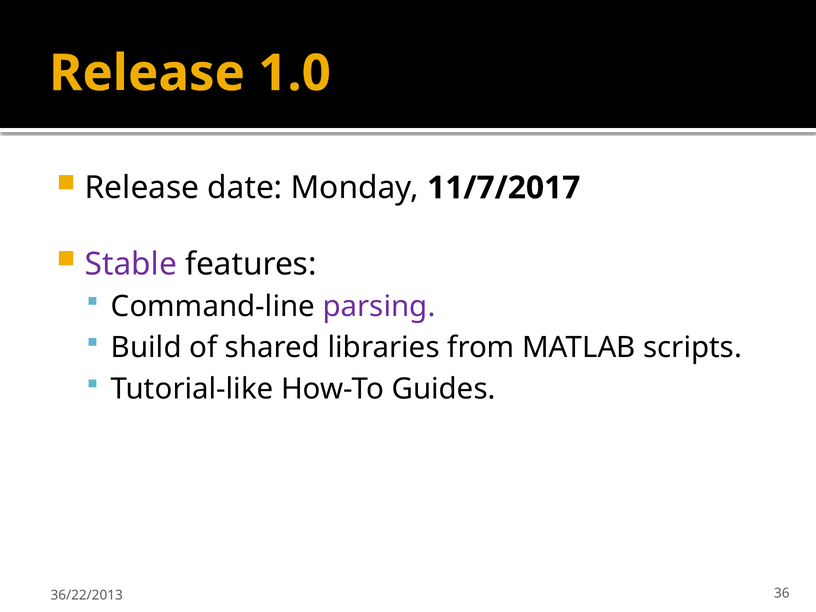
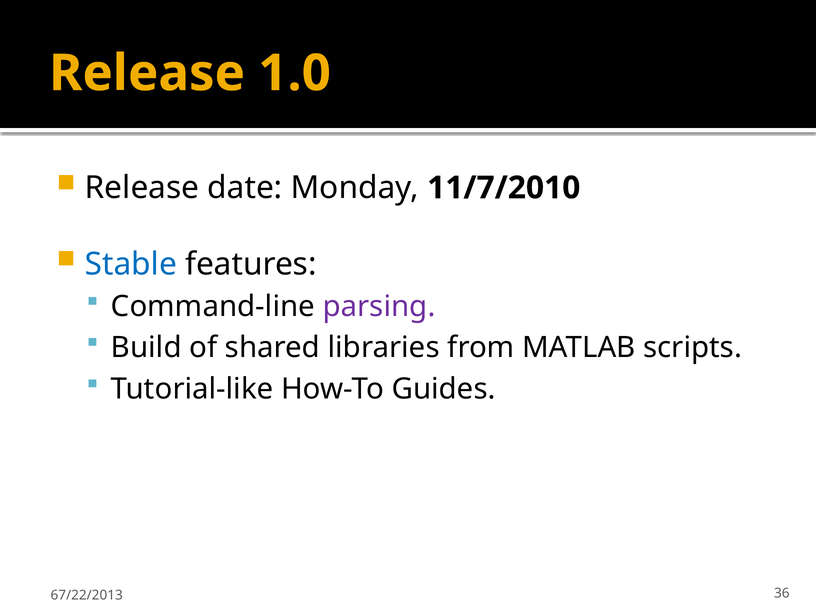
11/7/2017: 11/7/2017 -> 11/7/2010 (504, 188)
Stable colour: purple -> blue (131, 264)
36/22/2013: 36/22/2013 -> 67/22/2013 (87, 595)
